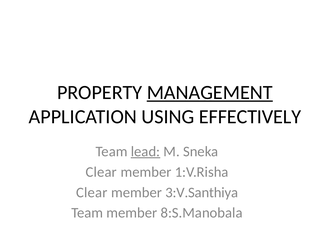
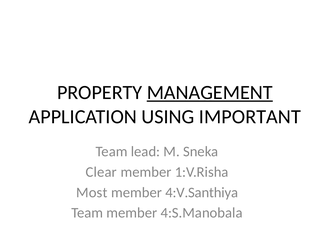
EFFECTIVELY: EFFECTIVELY -> IMPORTANT (250, 117)
lead underline: present -> none (145, 152)
Clear: Clear -> Most (92, 193)
3:V.Santhiya: 3:V.Santhiya -> 4:V.Santhiya (202, 193)
8:S.Manobala: 8:S.Manobala -> 4:S.Manobala (202, 213)
